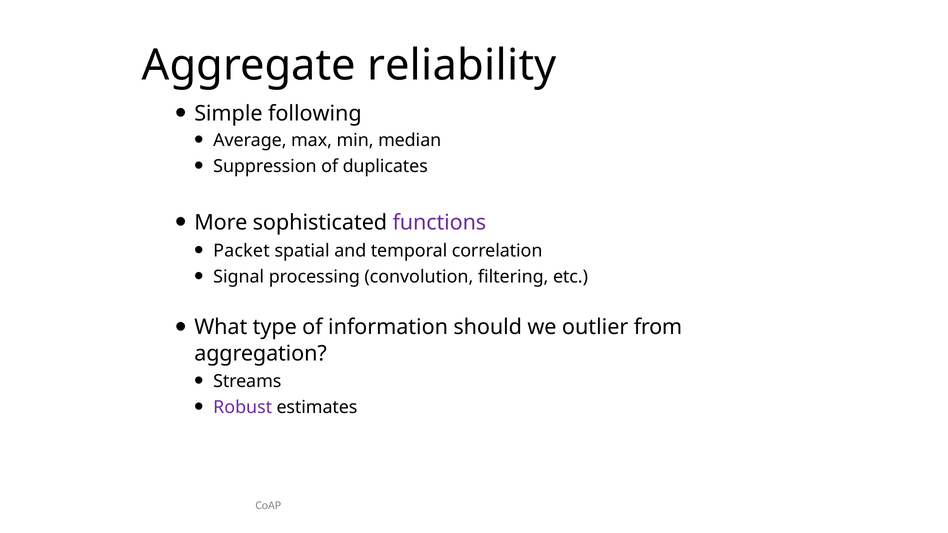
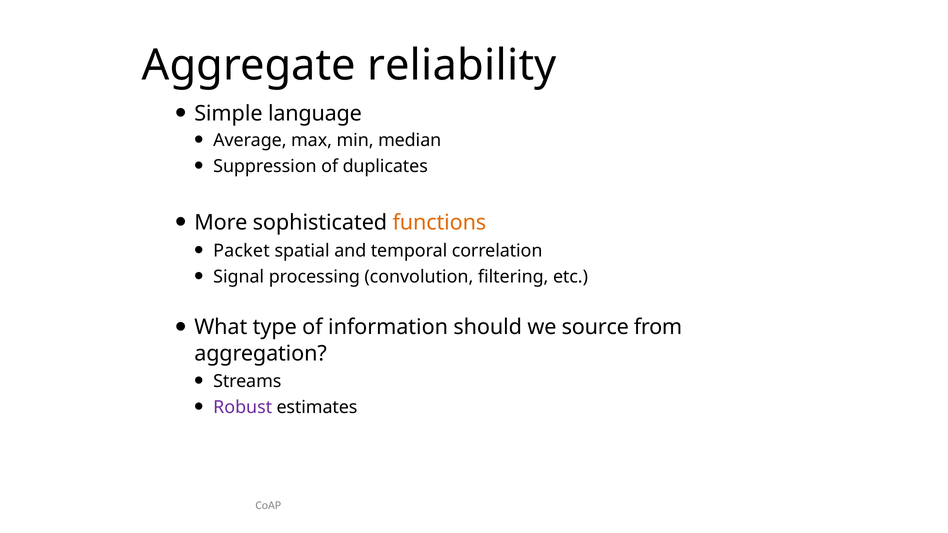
following: following -> language (315, 114)
functions colour: purple -> orange (439, 223)
outlier: outlier -> source (595, 328)
